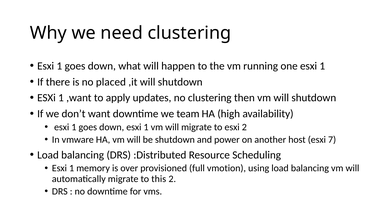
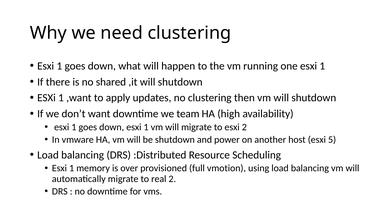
placed: placed -> shared (111, 82)
7: 7 -> 5 (332, 140)
this: this -> real (159, 179)
